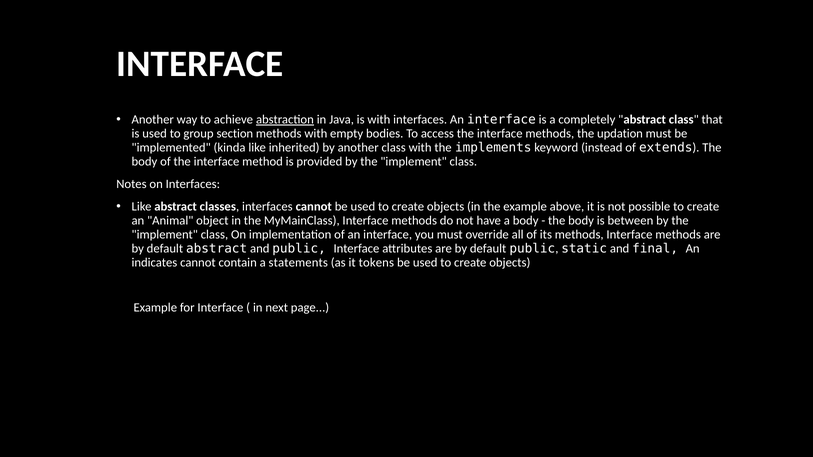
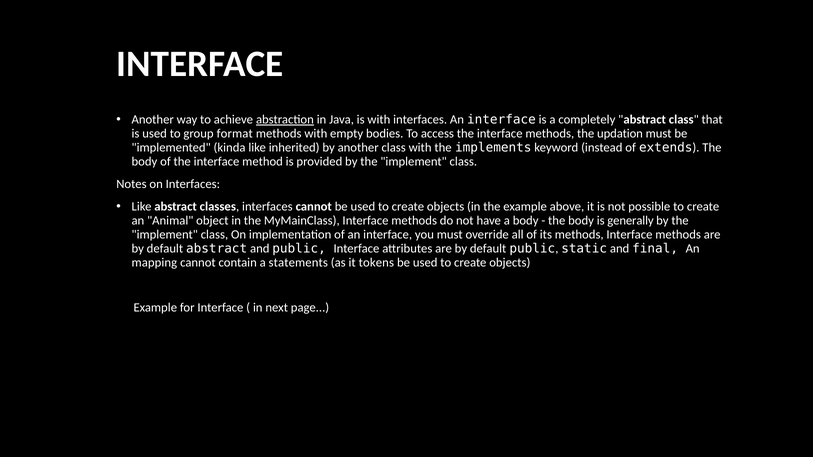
section: section -> format (235, 134)
between: between -> generally (631, 221)
indicates: indicates -> mapping (154, 263)
